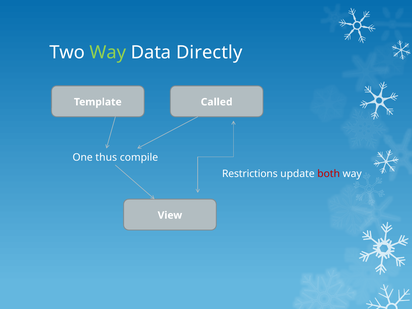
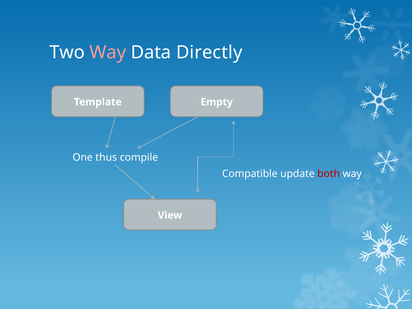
Way colour: light green -> pink (108, 53)
Called: Called -> Empty (217, 102)
Restrictions: Restrictions -> Compatible (250, 174)
